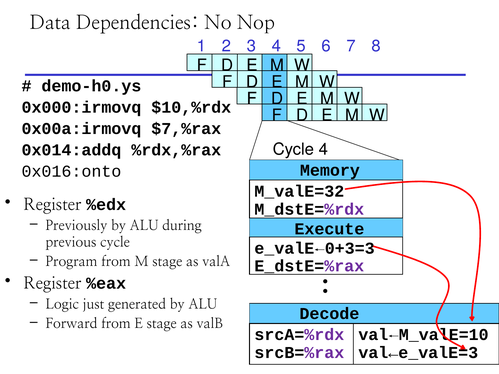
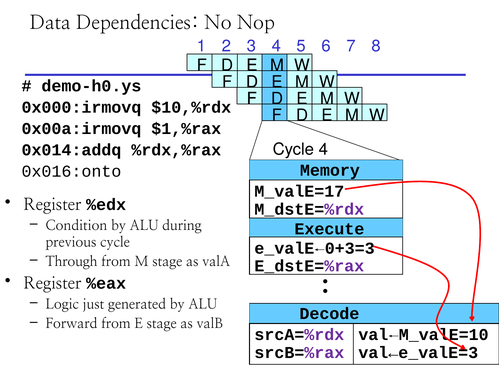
$7,%rax: $7,%rax -> $1,%rax (186, 129)
M_valE=32: M_valE=32 -> M_valE=17 (299, 191)
Previously: Previously -> Condition (76, 226)
Program: Program -> Through (71, 262)
